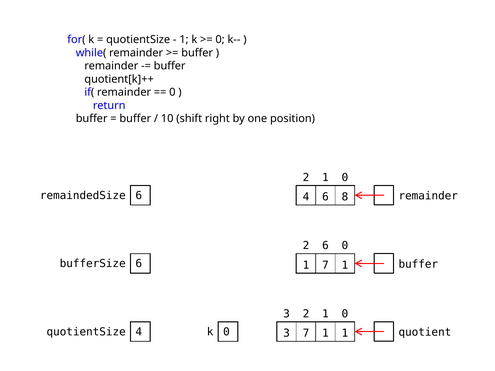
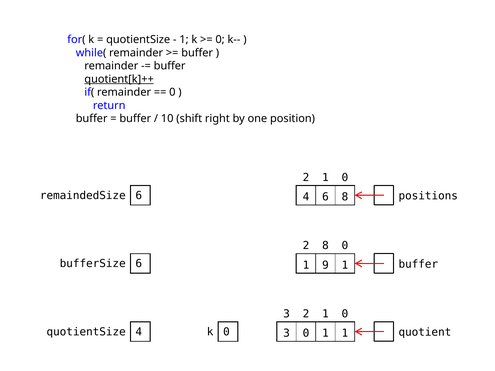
quotient[k]++ underline: none -> present (119, 79)
remainder: remainder -> positions (428, 196)
2 6: 6 -> 8 (325, 246)
1 7: 7 -> 9 (325, 265)
3 7: 7 -> 0 (306, 334)
